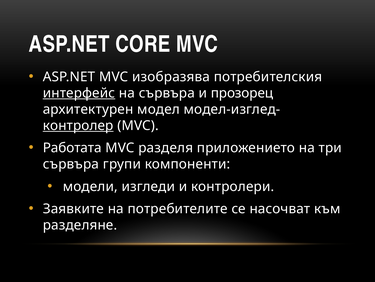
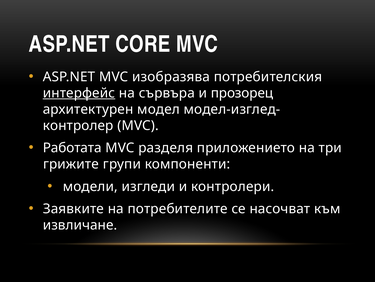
контролер underline: present -> none (78, 125)
сървъра: сървъра -> грижите (71, 164)
разделяне: разделяне -> извличане (80, 225)
